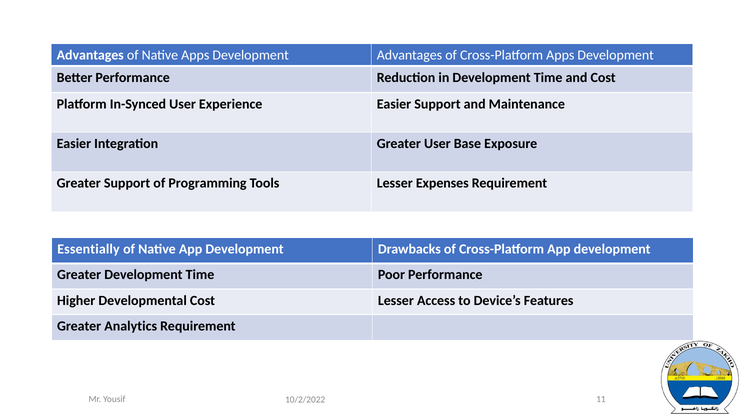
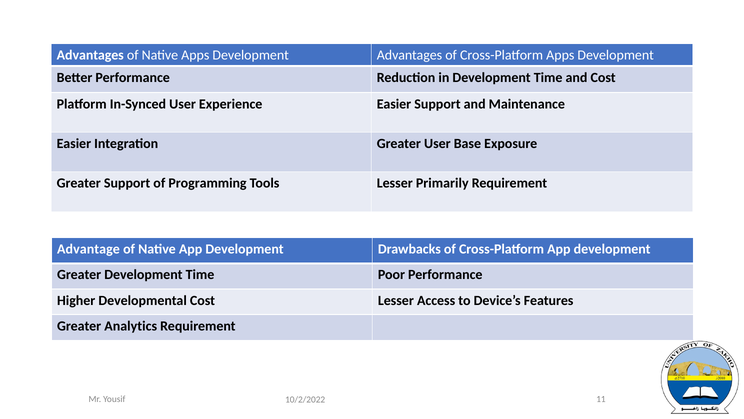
Expenses: Expenses -> Primarily (442, 183)
Essentially: Essentially -> Advantage (88, 249)
